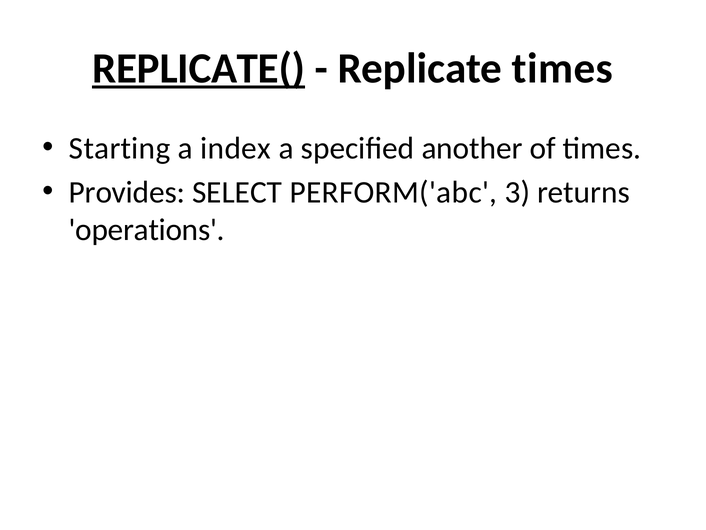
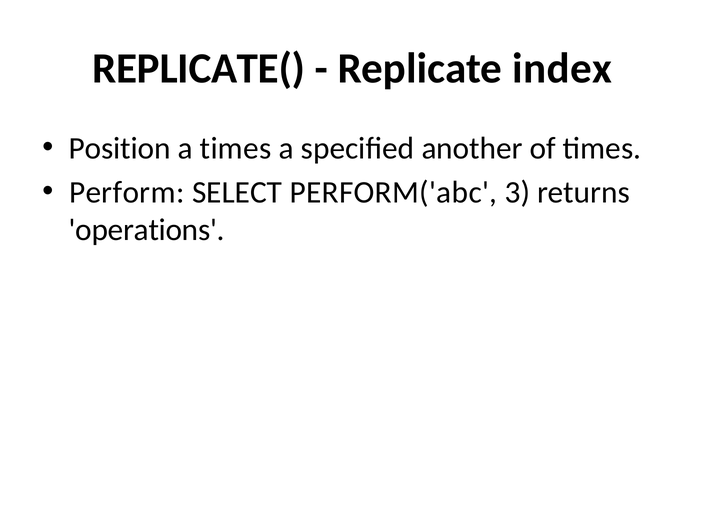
REPLICATE( underline: present -> none (199, 68)
Replicate times: times -> index (562, 68)
Starting: Starting -> Position (120, 148)
a index: index -> times (236, 148)
Provides: Provides -> Perform (127, 192)
